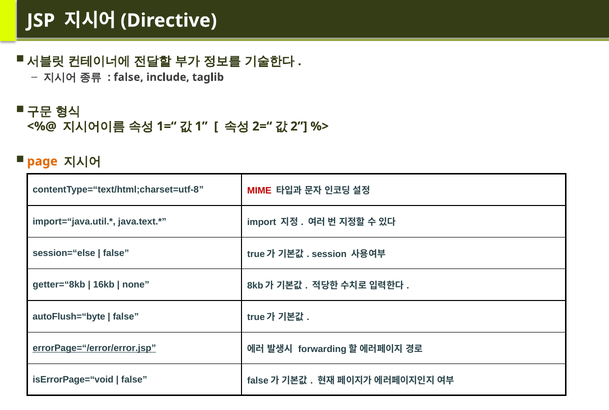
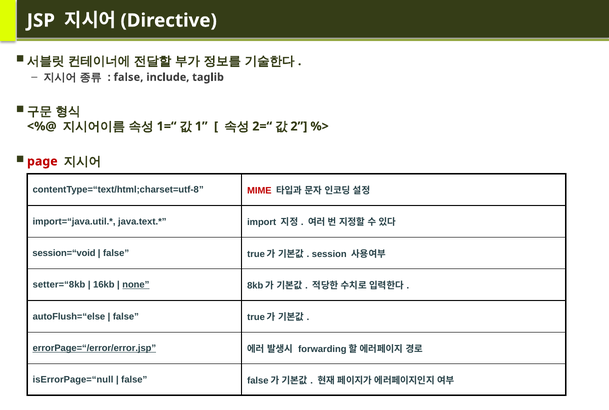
page colour: orange -> red (42, 161)
session=“else: session=“else -> session=“void (64, 253)
getter=“8kb: getter=“8kb -> setter=“8kb (59, 285)
none underline: none -> present (136, 285)
autoFlush=“byte: autoFlush=“byte -> autoFlush=“else (69, 316)
isErrorPage=“void: isErrorPage=“void -> isErrorPage=“null (73, 379)
